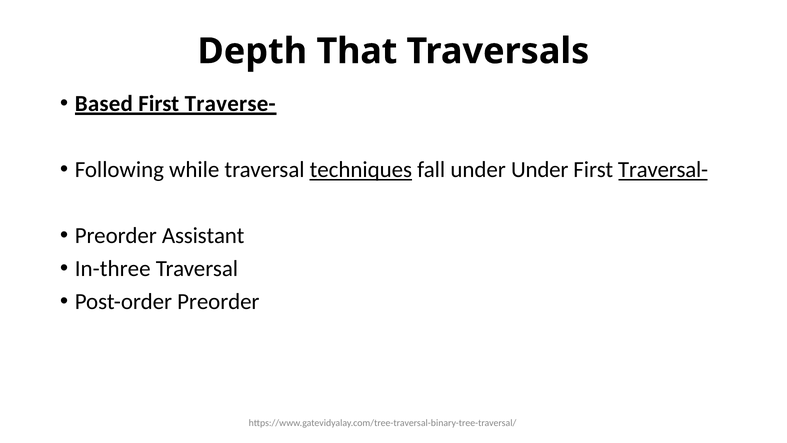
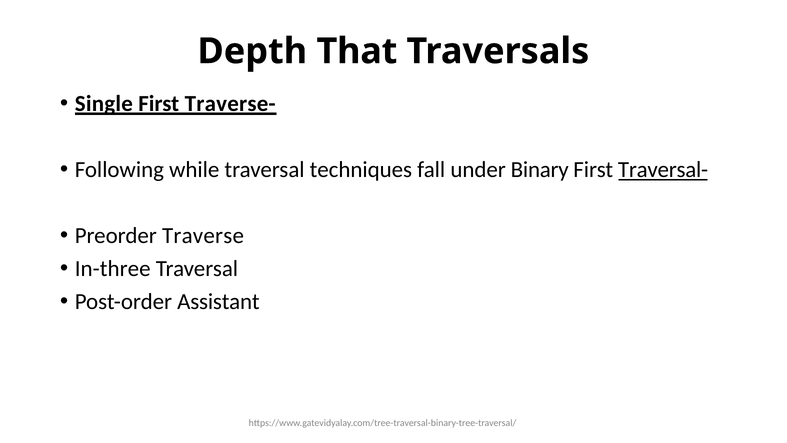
Based: Based -> Single (104, 104)
techniques underline: present -> none (361, 170)
under Under: Under -> Binary (540, 170)
Assistant: Assistant -> Traverse (203, 235)
Post-order Preorder: Preorder -> Assistant (218, 301)
